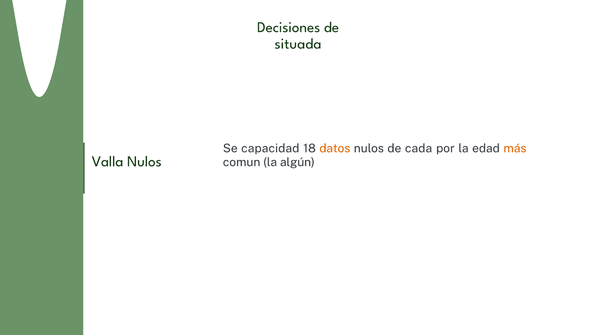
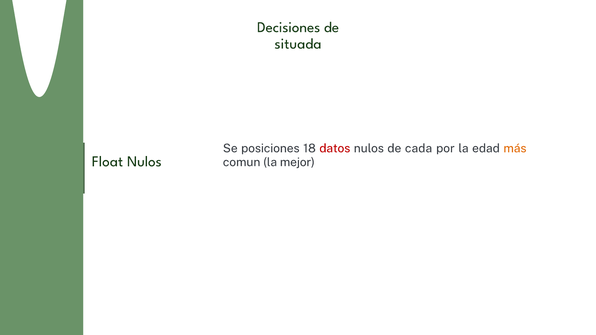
capacidad: capacidad -> posiciones (270, 148)
datos colour: orange -> red (335, 148)
Valla: Valla -> Float (107, 161)
algún: algún -> mejor (297, 162)
